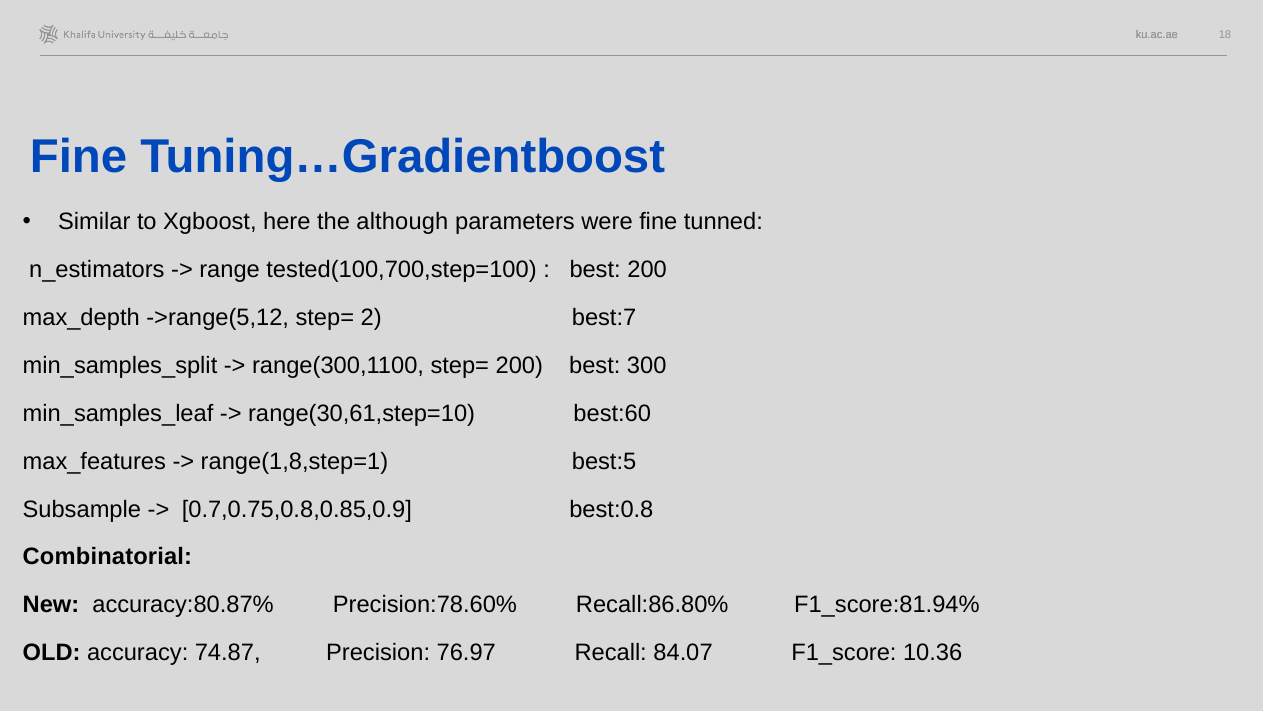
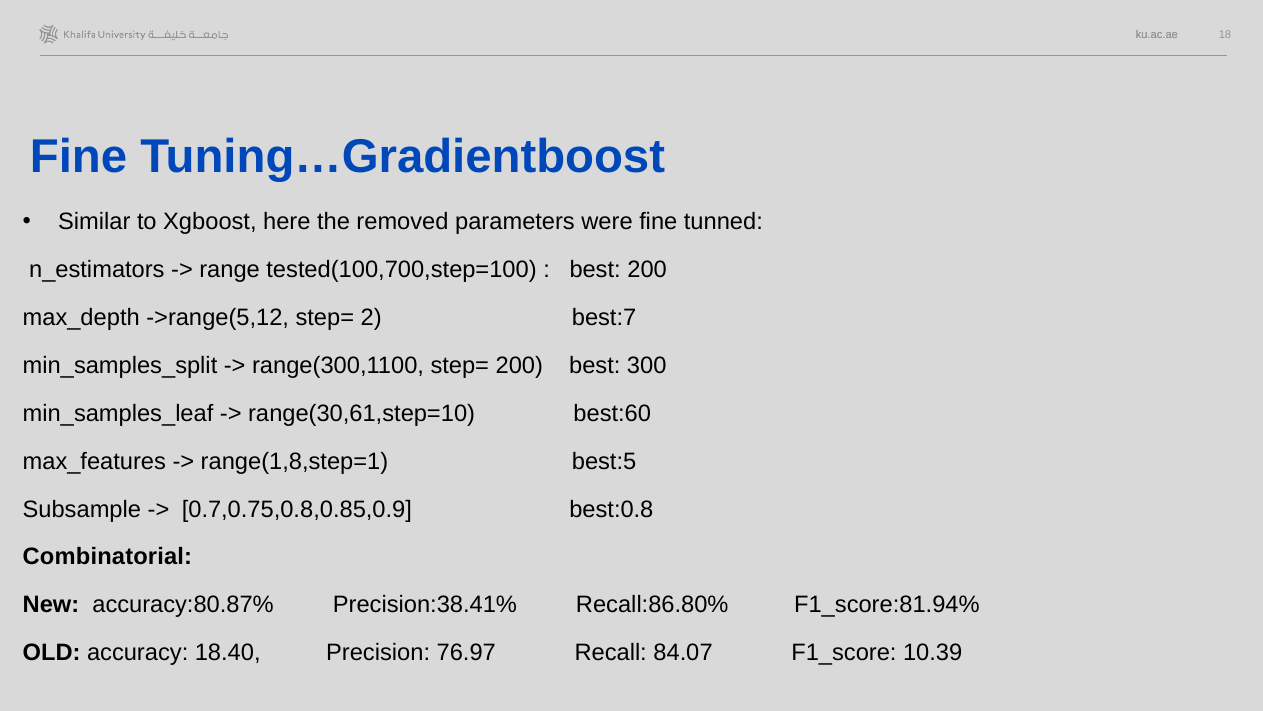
although: although -> removed (402, 221)
Precision:78.60%: Precision:78.60% -> Precision:38.41% (425, 605)
74.87: 74.87 -> 18.40 (228, 652)
10.36: 10.36 -> 10.39 (933, 652)
